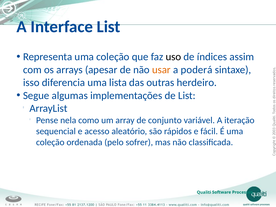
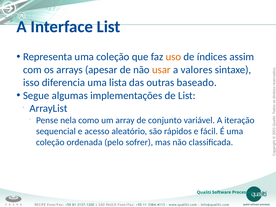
uso colour: black -> orange (173, 57)
poderá: poderá -> valores (197, 70)
herdeiro: herdeiro -> baseado (197, 83)
